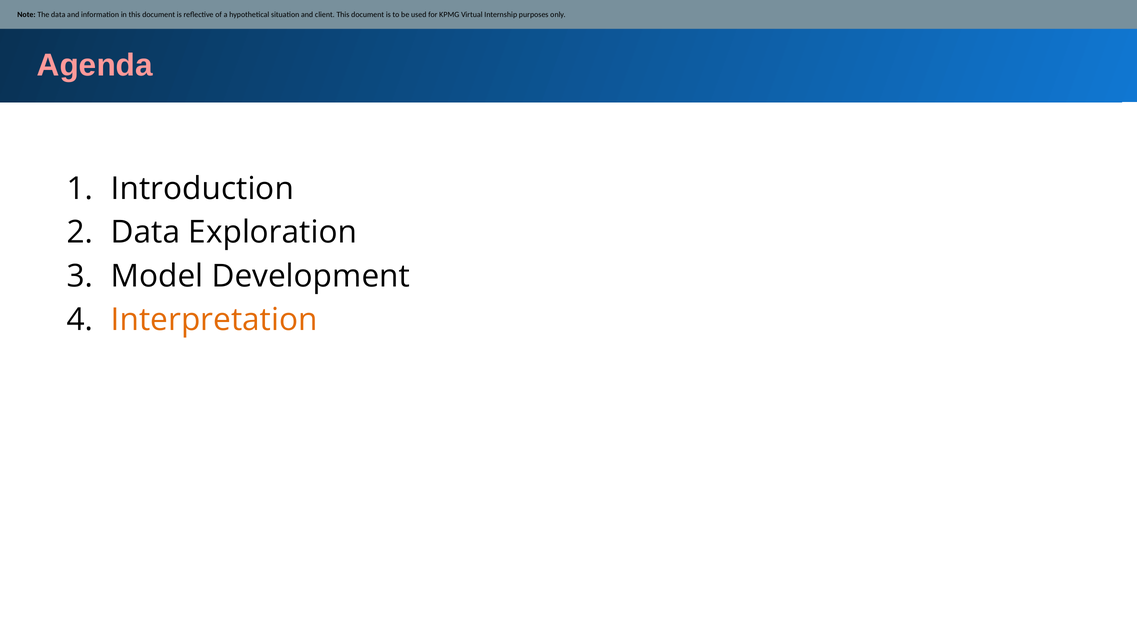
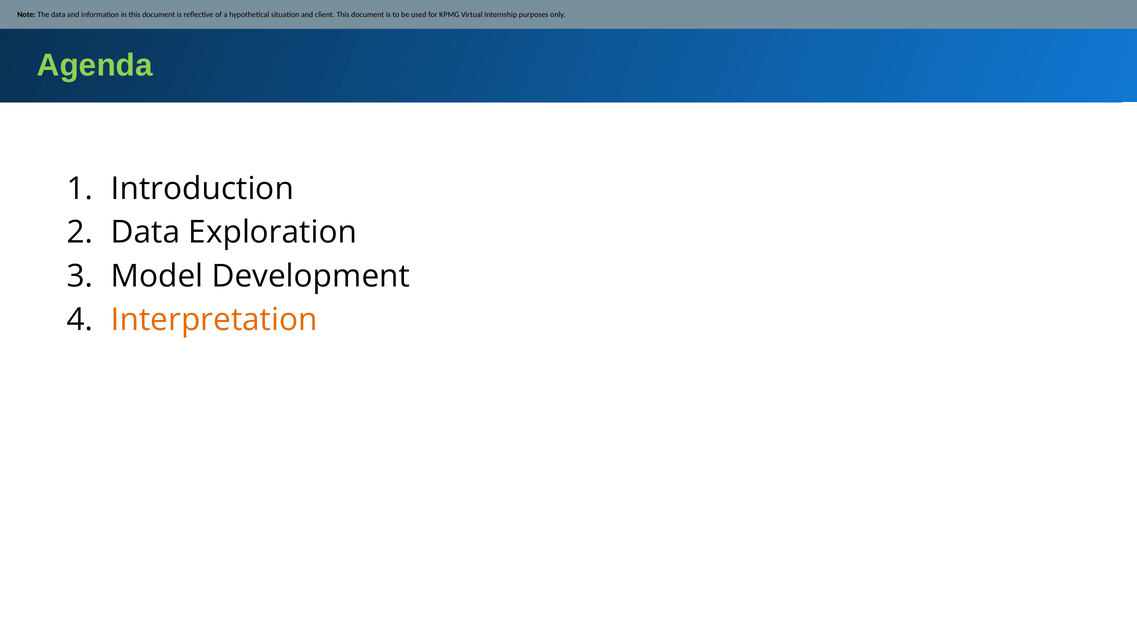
Agenda colour: pink -> light green (95, 65)
